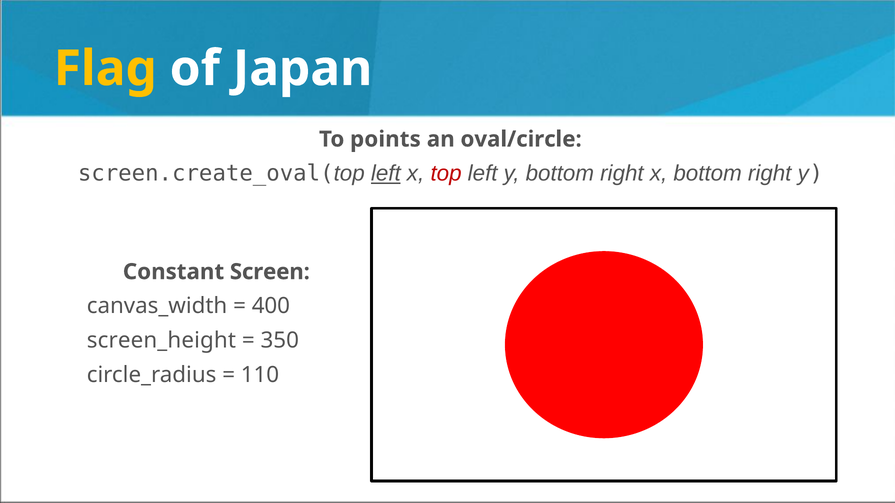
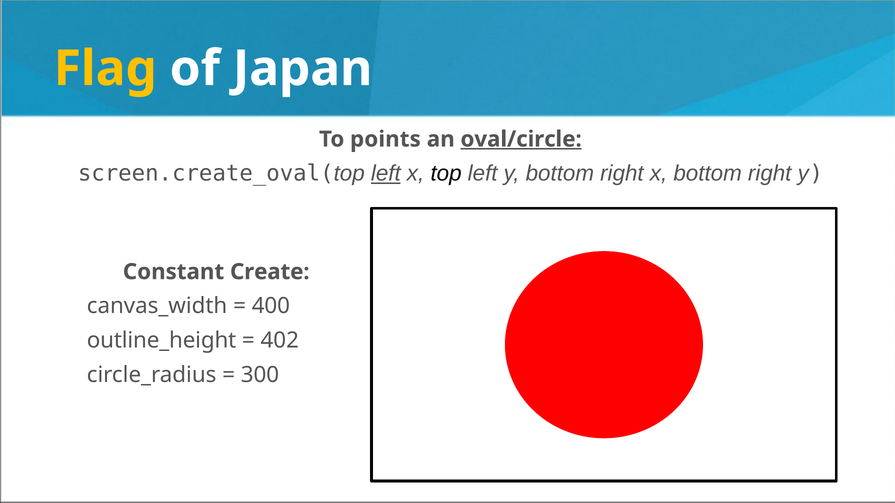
oval/circle underline: none -> present (521, 139)
top colour: red -> black (446, 174)
Screen: Screen -> Create (270, 272)
screen_height: screen_height -> outline_height (162, 341)
350: 350 -> 402 (280, 341)
110: 110 -> 300 (260, 375)
